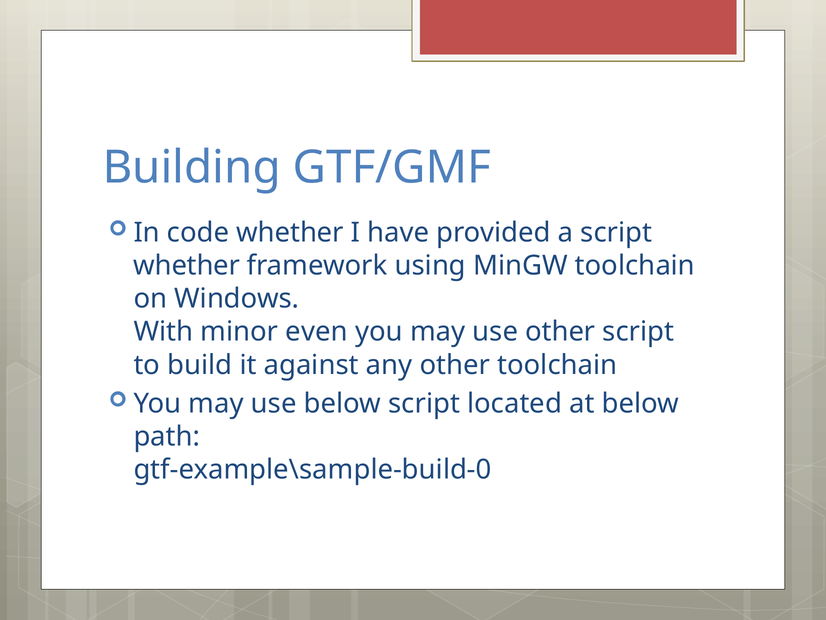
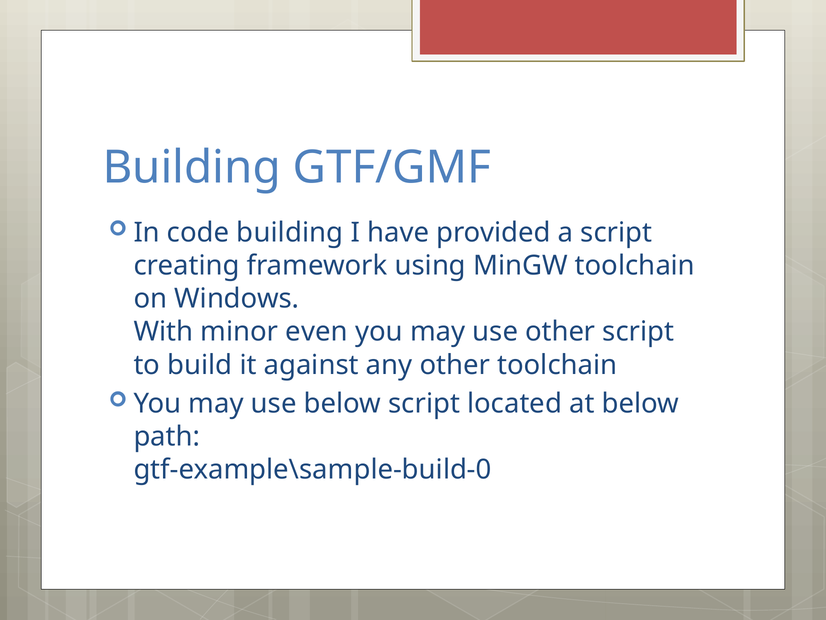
code whether: whether -> building (290, 232)
whether: whether -> creating (187, 266)
